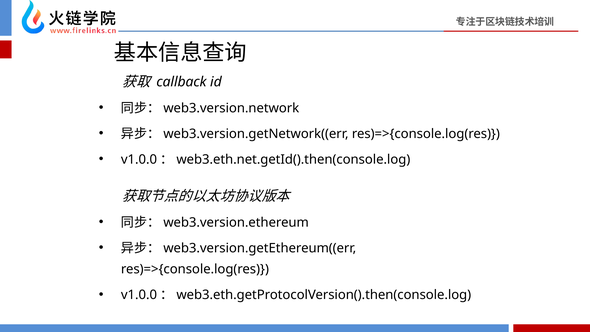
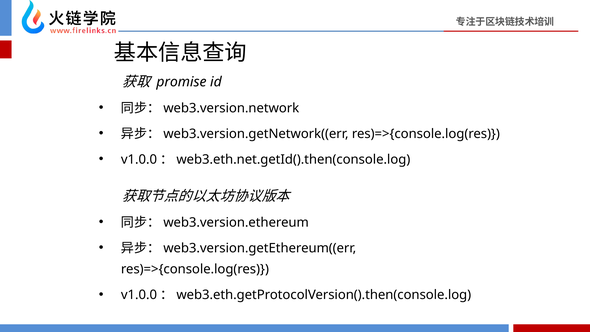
callback: callback -> promise (181, 82)
